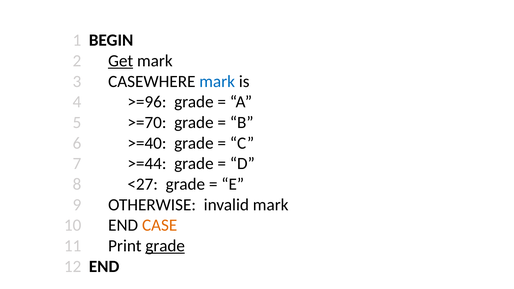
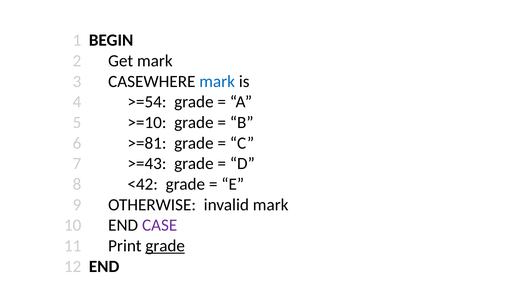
Get underline: present -> none (121, 61)
>=96: >=96 -> >=54 (147, 102)
>=70: >=70 -> >=10 (147, 123)
>=40: >=40 -> >=81 (147, 143)
>=44: >=44 -> >=43 (147, 164)
<27: <27 -> <42 (143, 184)
CASE colour: orange -> purple (160, 225)
